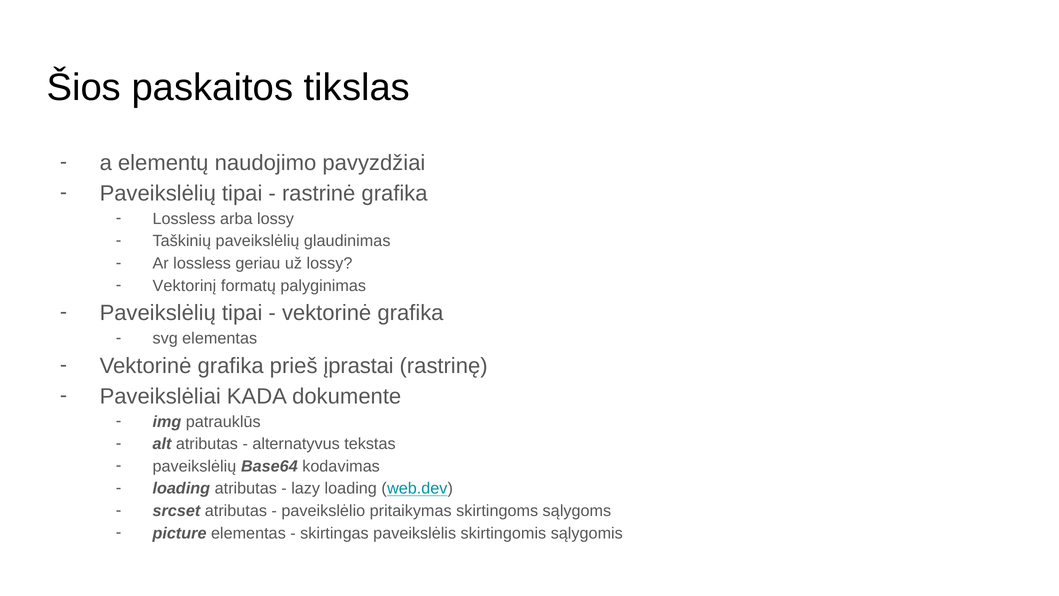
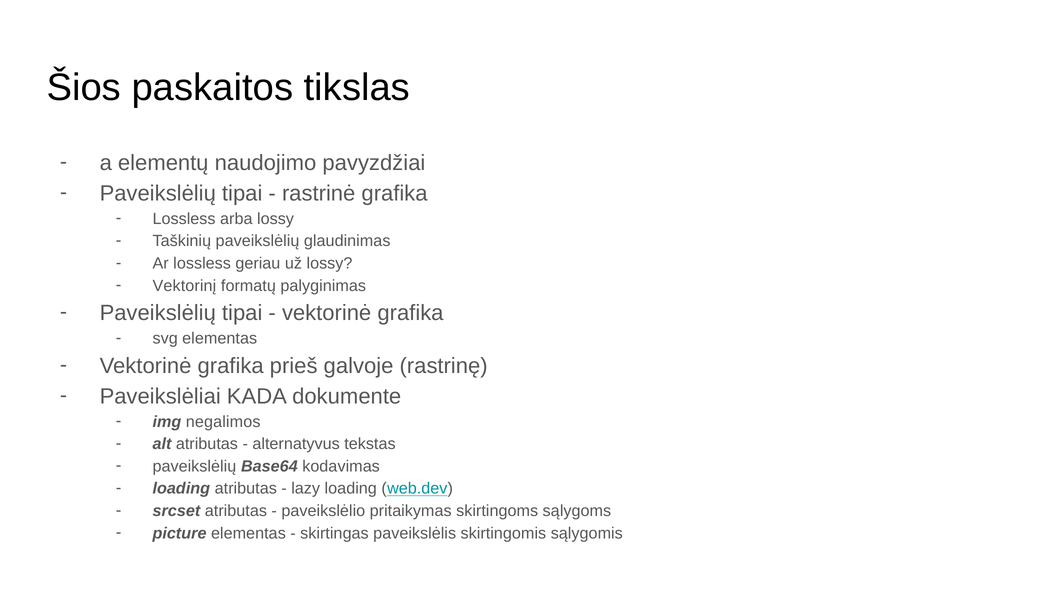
įprastai: įprastai -> galvoje (359, 366)
patrauklūs: patrauklūs -> negalimos (223, 421)
